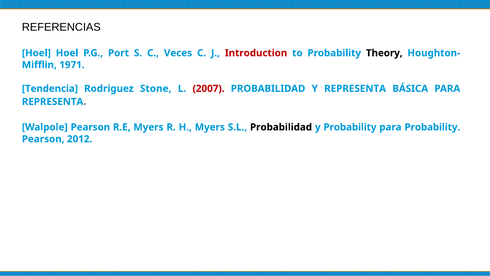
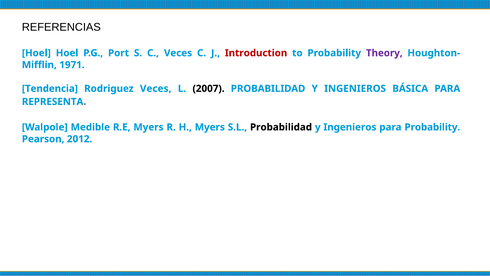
Theory colour: black -> purple (384, 53)
Rodriguez Stone: Stone -> Veces (156, 88)
2007 colour: red -> black (209, 88)
REPRESENTA: REPRESENTA -> INGENIEROS (355, 88)
Walpole Pearson: Pearson -> Medible (90, 127)
Probability: Probability -> Ingenieros (350, 127)
